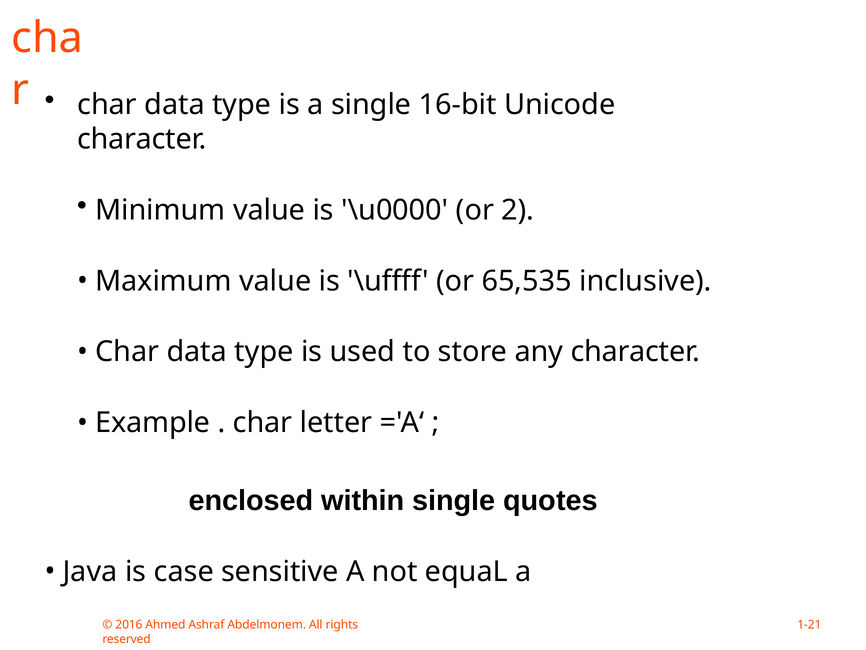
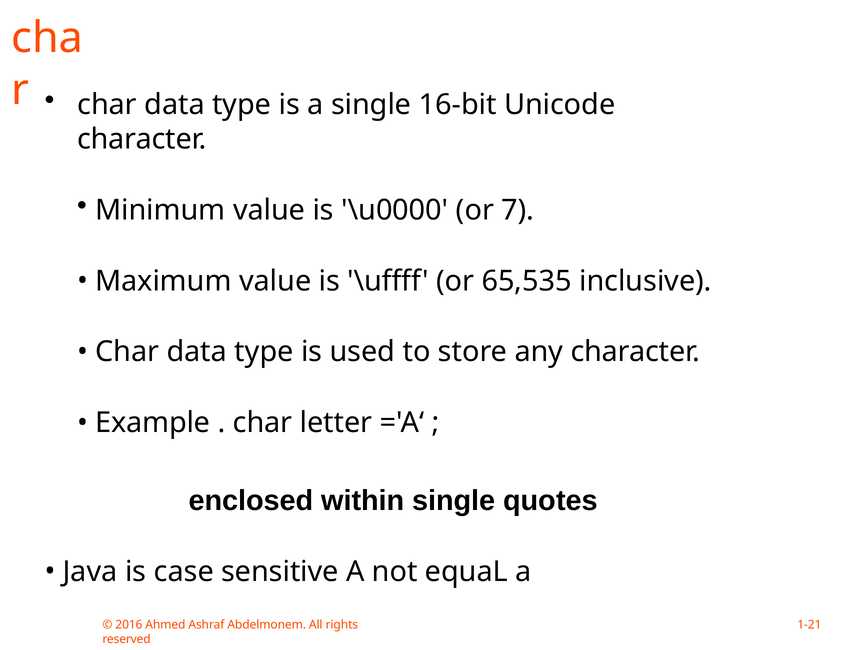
2: 2 -> 7 (518, 210)
